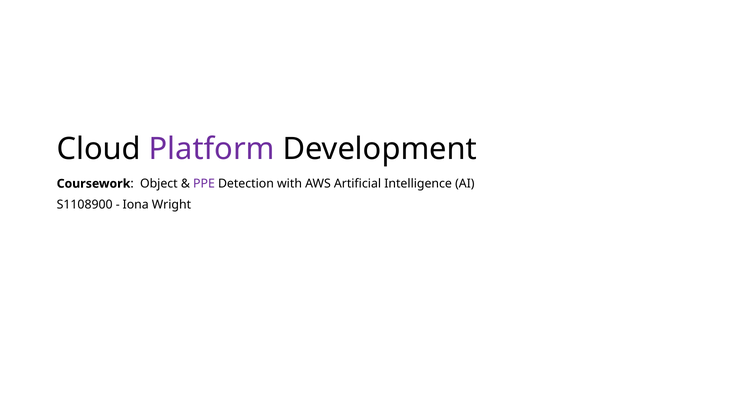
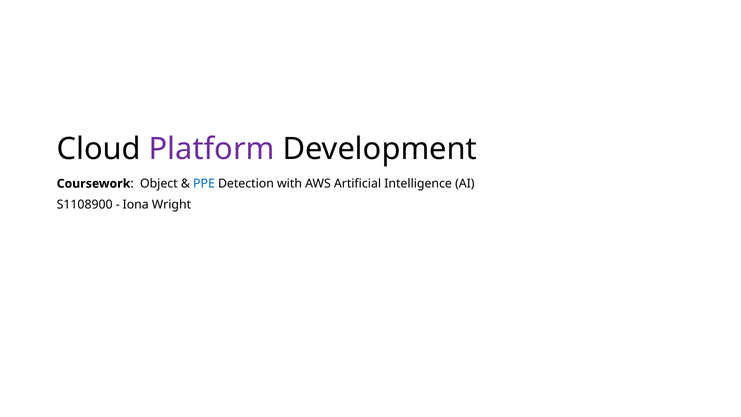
PPE colour: purple -> blue (204, 184)
